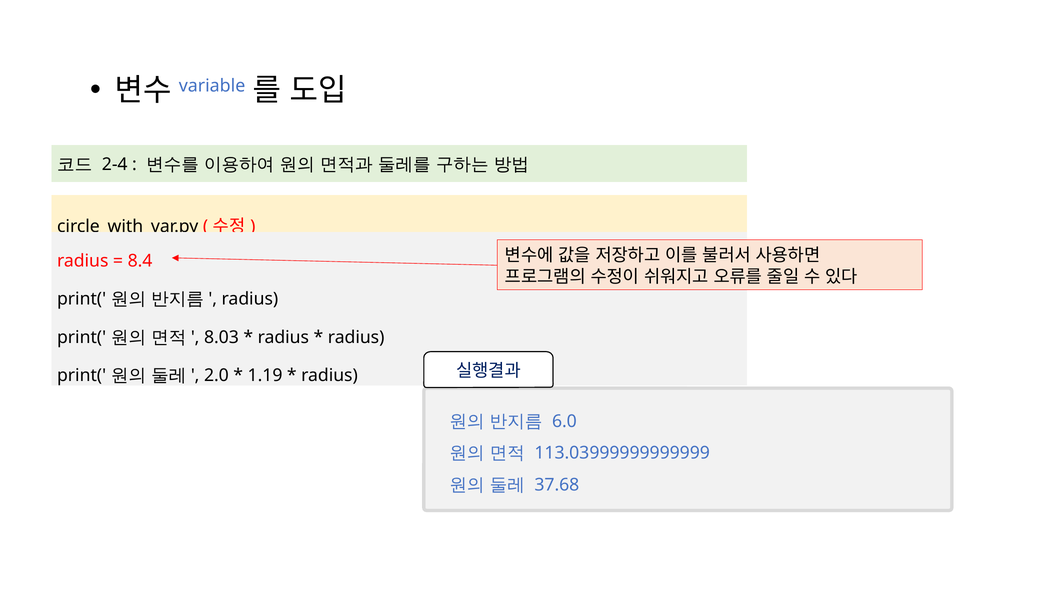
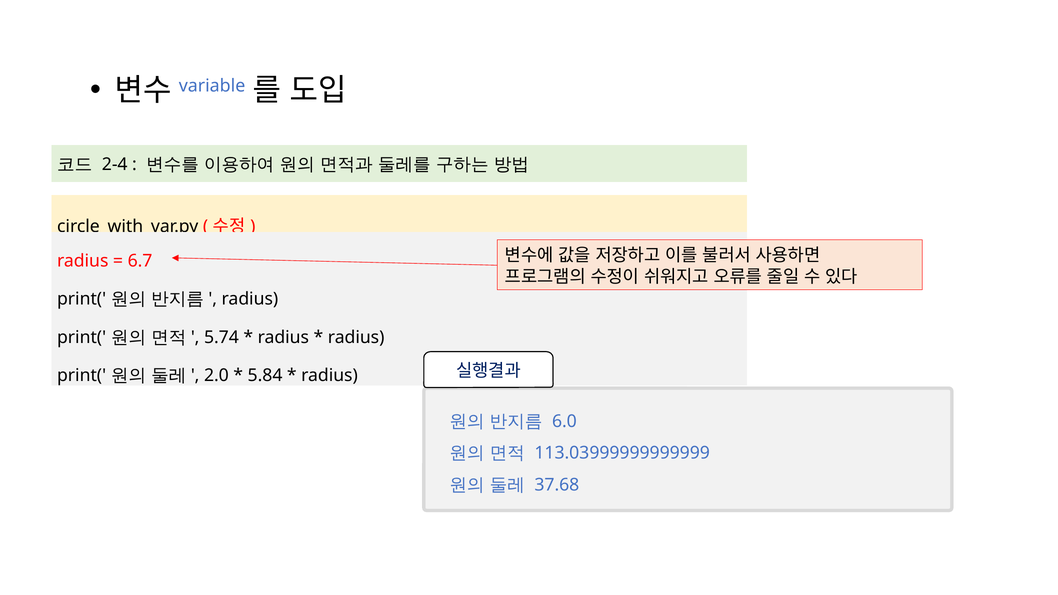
8.4: 8.4 -> 6.7 (140, 261)
8.03: 8.03 -> 5.74 (221, 337)
1.19: 1.19 -> 5.84 (265, 376)
